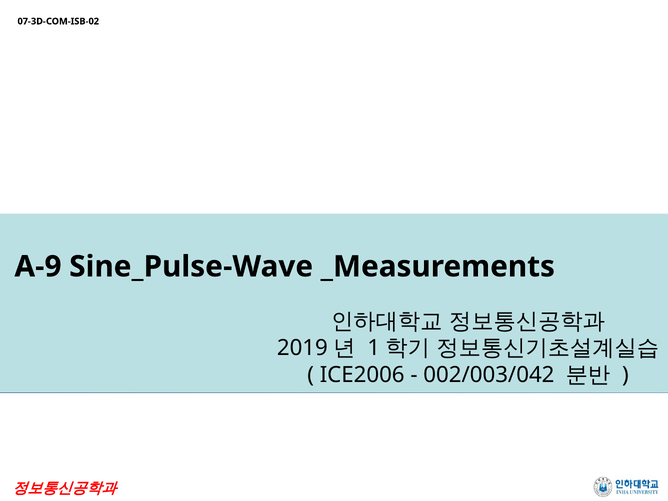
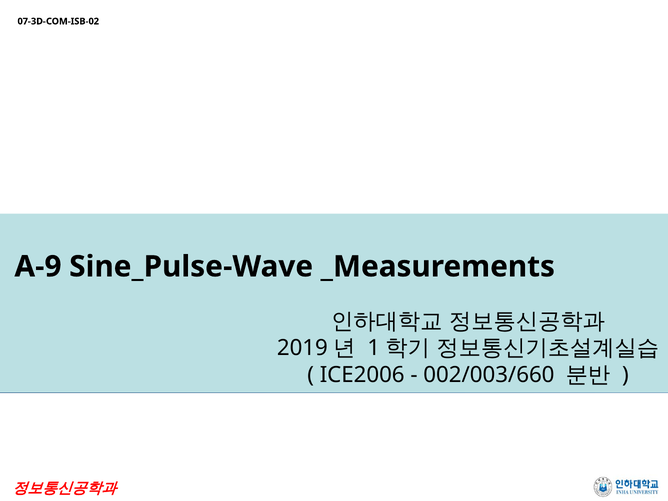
002/003/042: 002/003/042 -> 002/003/660 (489, 375)
